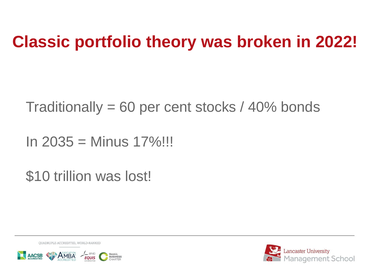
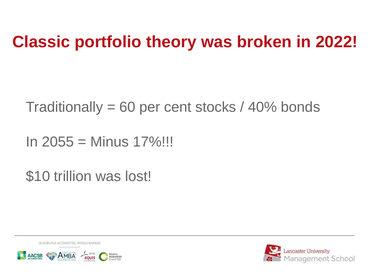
2035: 2035 -> 2055 (58, 142)
